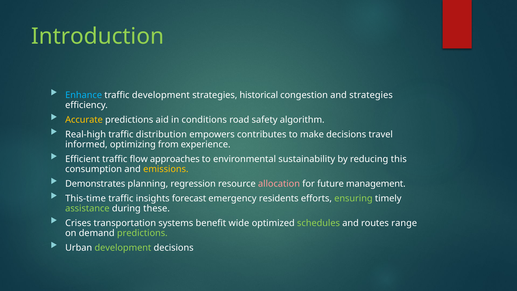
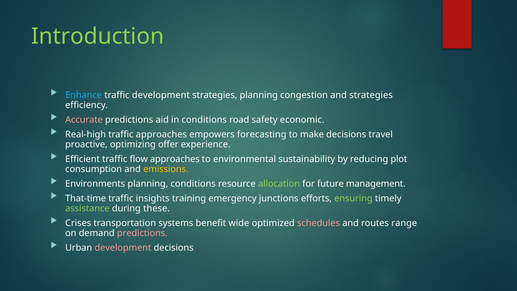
strategies historical: historical -> planning (259, 95)
Accurate colour: yellow -> pink (84, 120)
algorithm: algorithm -> economic (302, 120)
traffic distribution: distribution -> approaches (161, 134)
contributes: contributes -> forecasting (262, 134)
informed: informed -> proactive (86, 144)
from: from -> offer (168, 144)
this: this -> plot (399, 159)
Demonstrates: Demonstrates -> Environments (95, 184)
planning regression: regression -> conditions (193, 184)
allocation colour: pink -> light green (279, 184)
This-time: This-time -> That-time (86, 198)
forecast: forecast -> training (189, 198)
residents: residents -> junctions (279, 198)
schedules colour: light green -> pink (318, 223)
predictions colour: light green -> pink (142, 233)
development colour: light green -> pink (123, 248)
